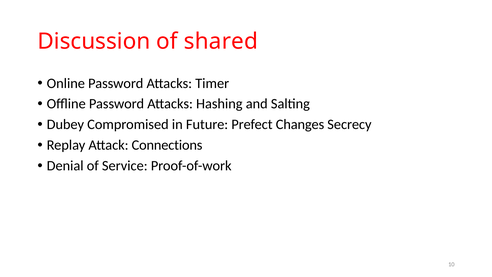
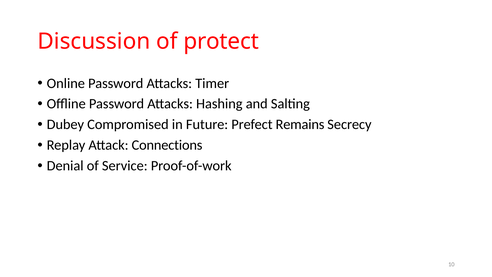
shared: shared -> protect (221, 41)
Changes: Changes -> Remains (300, 124)
